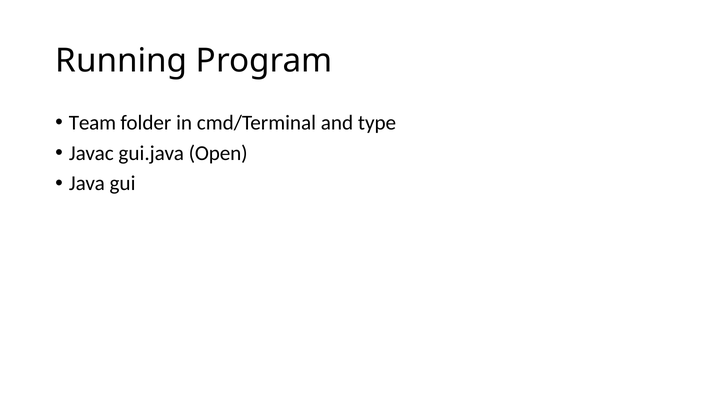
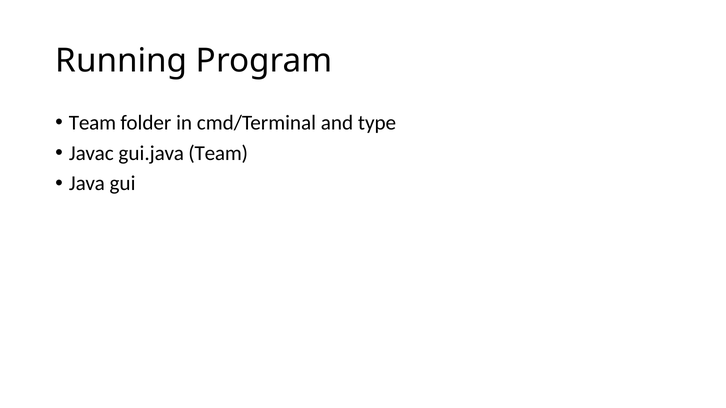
gui.java Open: Open -> Team (218, 153)
